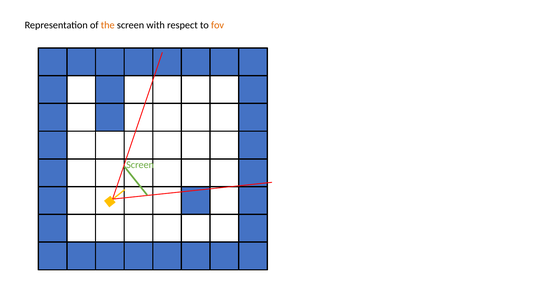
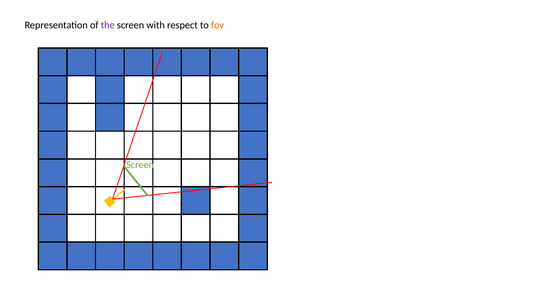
the colour: orange -> purple (108, 25)
